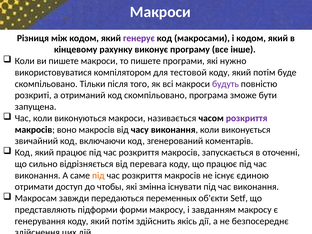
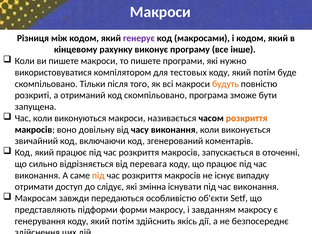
тестовой: тестовой -> тестовых (188, 72)
будуть colour: purple -> orange (225, 84)
розкриття colour: purple -> orange (247, 118)
воно макросів: макросів -> довільну (97, 130)
єдиною: єдиною -> випадку (253, 175)
чтобы: чтобы -> слідує (110, 187)
переменных: переменных -> особливістю (171, 198)
